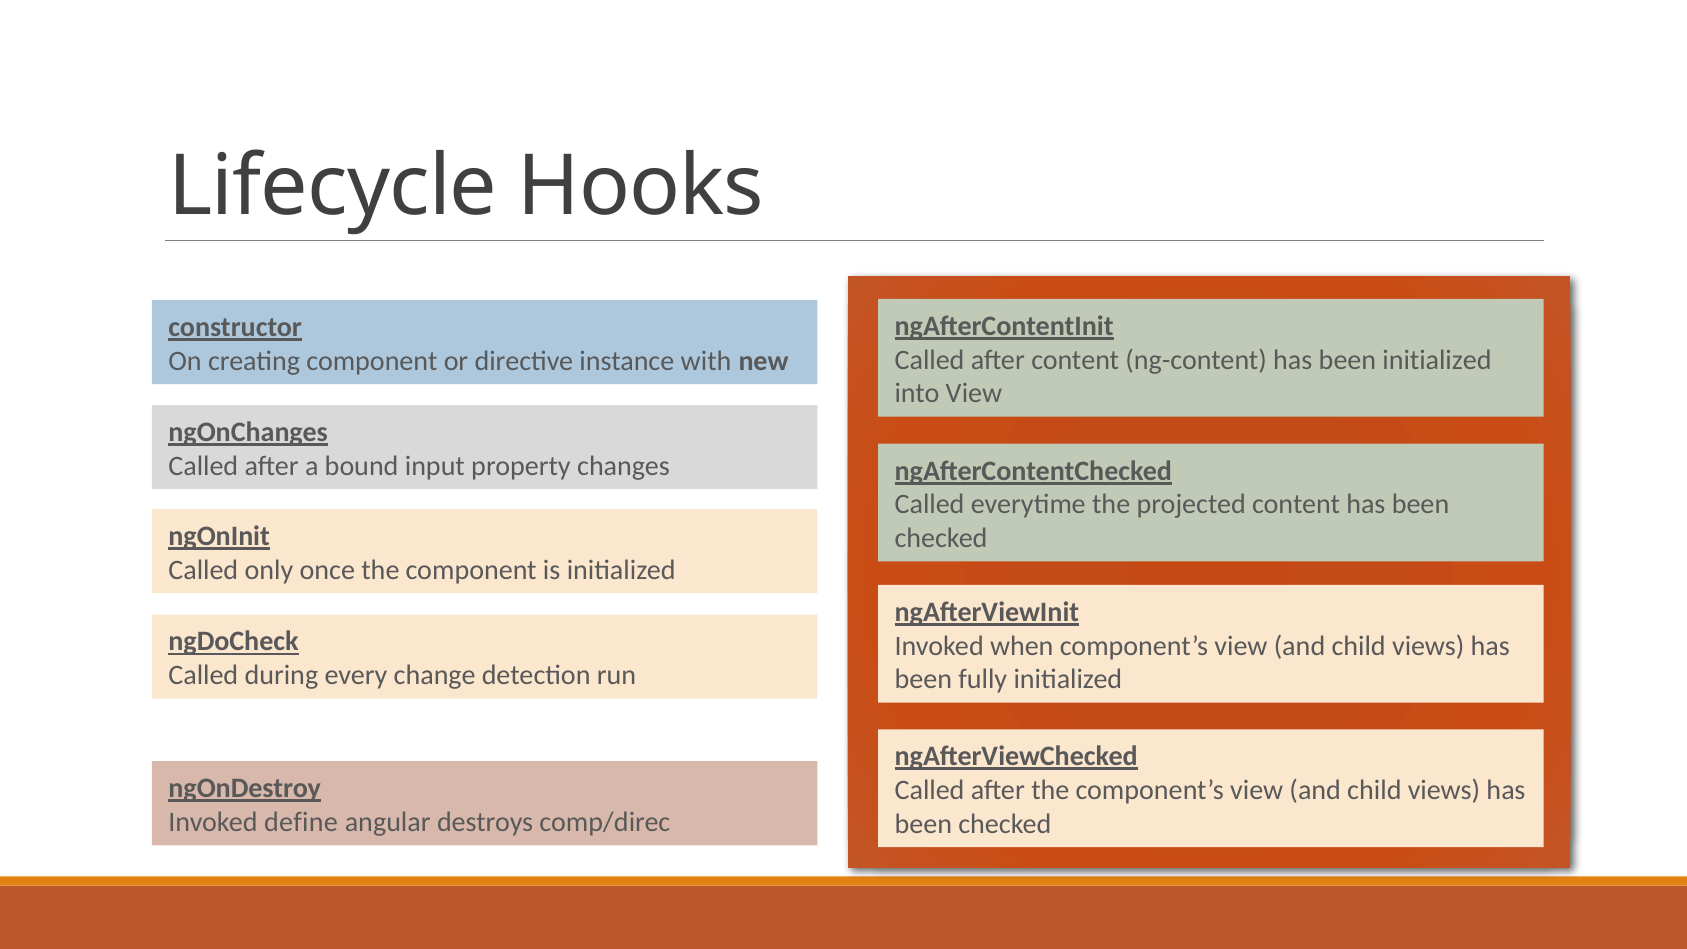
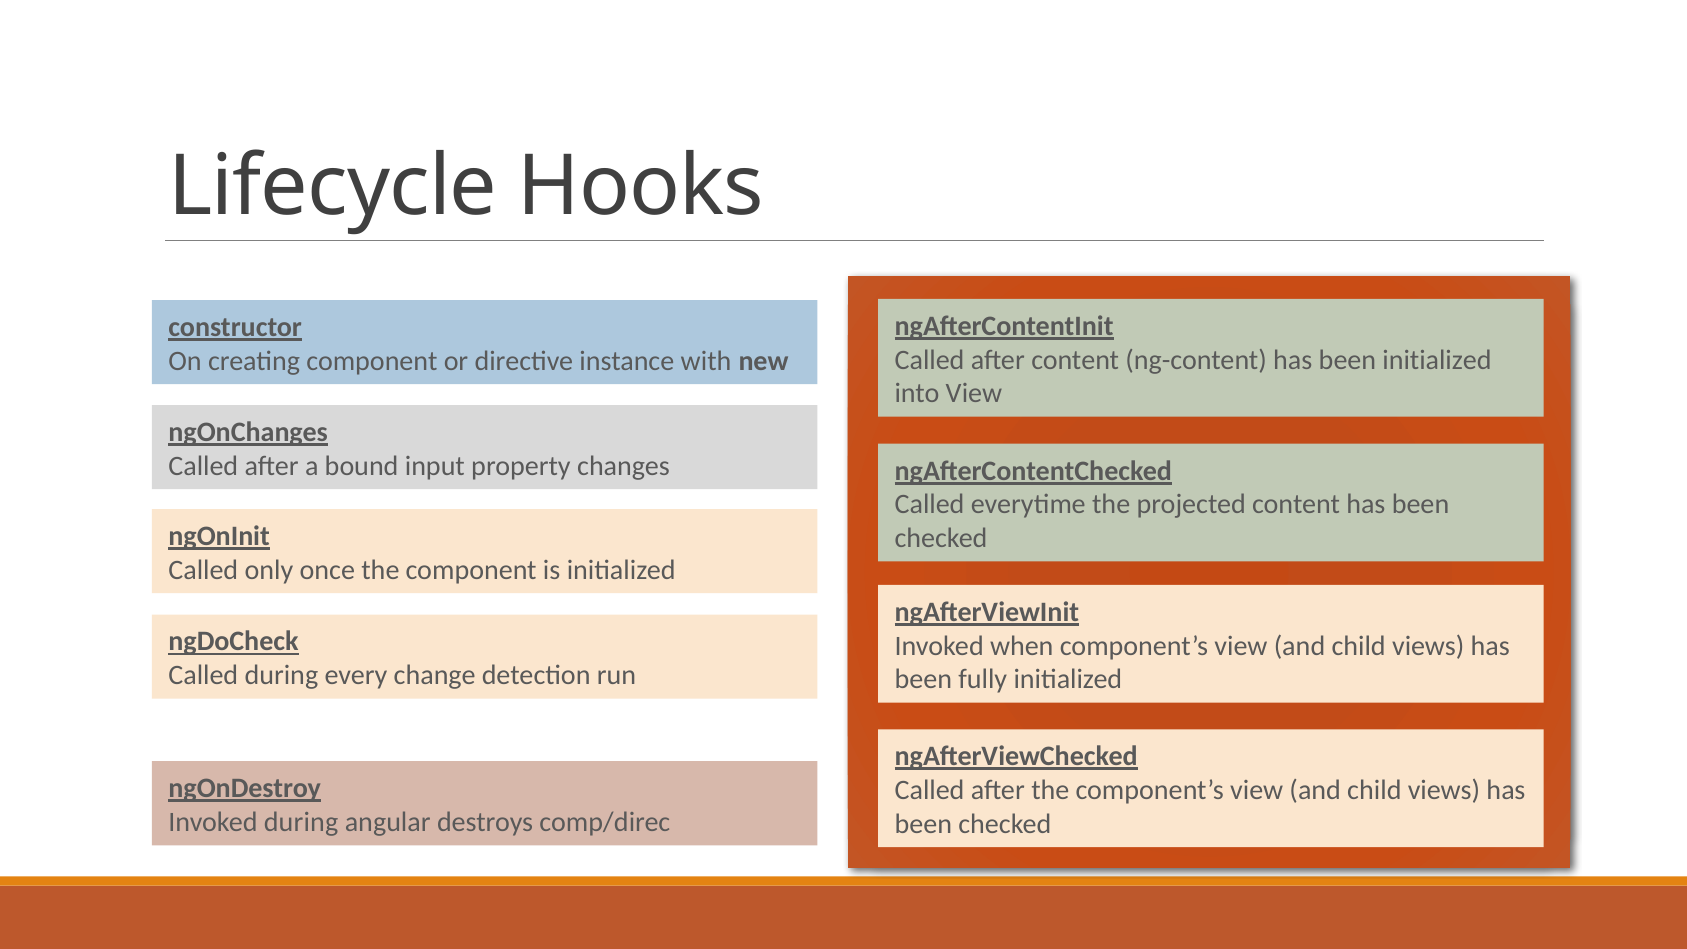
Invoked define: define -> during (301, 822)
